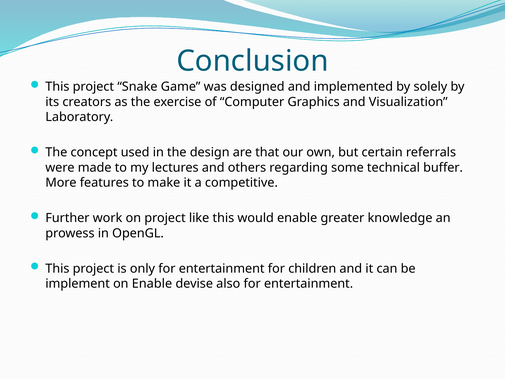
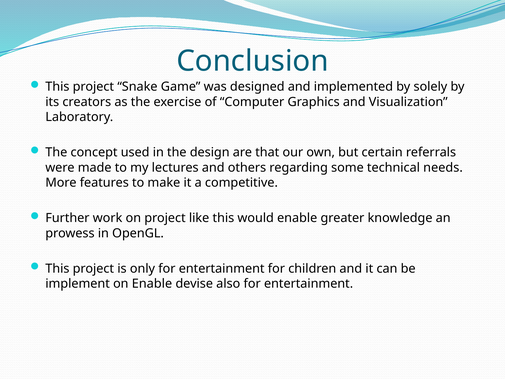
buffer: buffer -> needs (443, 167)
